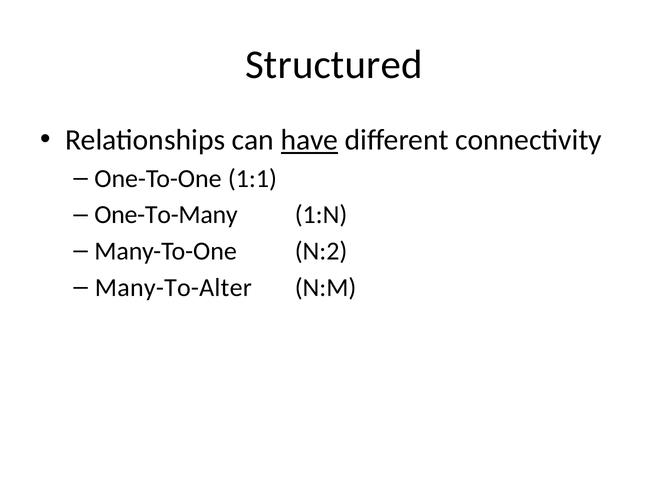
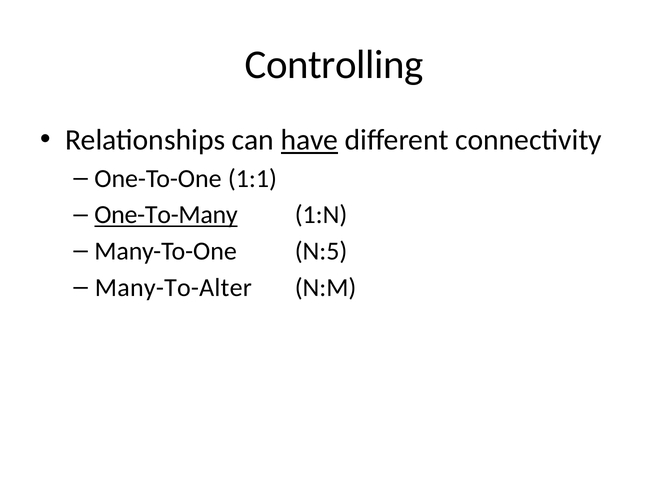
Structured: Structured -> Controlling (334, 65)
One-To-Many underline: none -> present (166, 215)
N:2: N:2 -> N:5 (321, 251)
